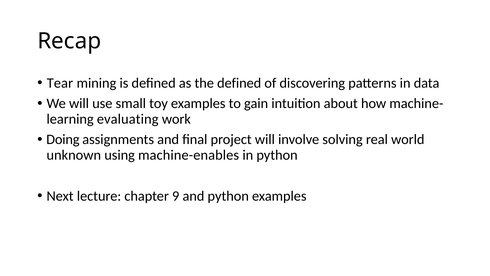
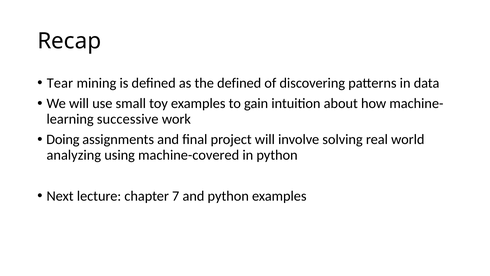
evaluating: evaluating -> successive (128, 119)
unknown: unknown -> analyzing (74, 155)
machine-enables: machine-enables -> machine-covered (189, 155)
9: 9 -> 7 (176, 196)
